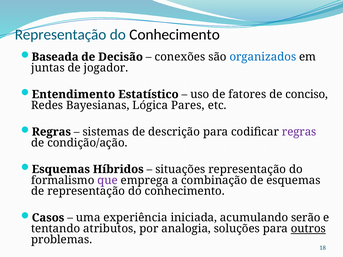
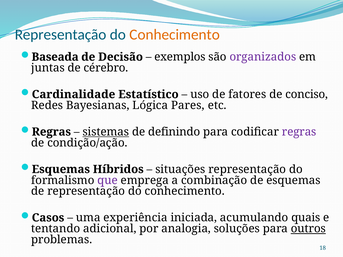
Conhecimento colour: black -> orange (175, 35)
conexões: conexões -> exemplos (180, 57)
organizados colour: blue -> purple (263, 57)
jogador: jogador -> cérebro (106, 68)
Entendimento: Entendimento -> Cardinalidade (74, 94)
sistemas underline: none -> present (106, 132)
descrição: descrição -> definindo (174, 132)
serão: serão -> quais (306, 218)
atributos: atributos -> adicional (110, 229)
